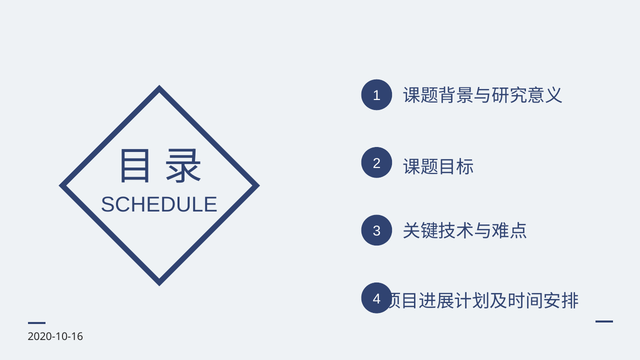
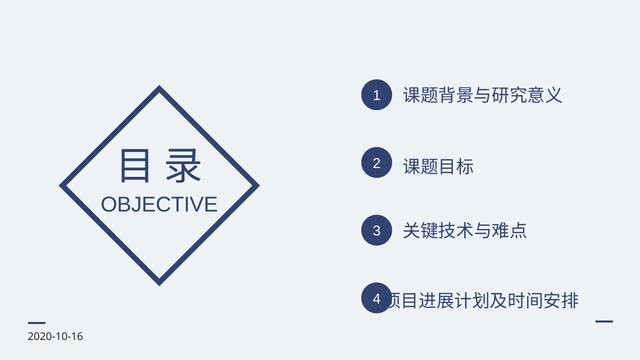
SCHEDULE: SCHEDULE -> OBJECTIVE (159, 205)
